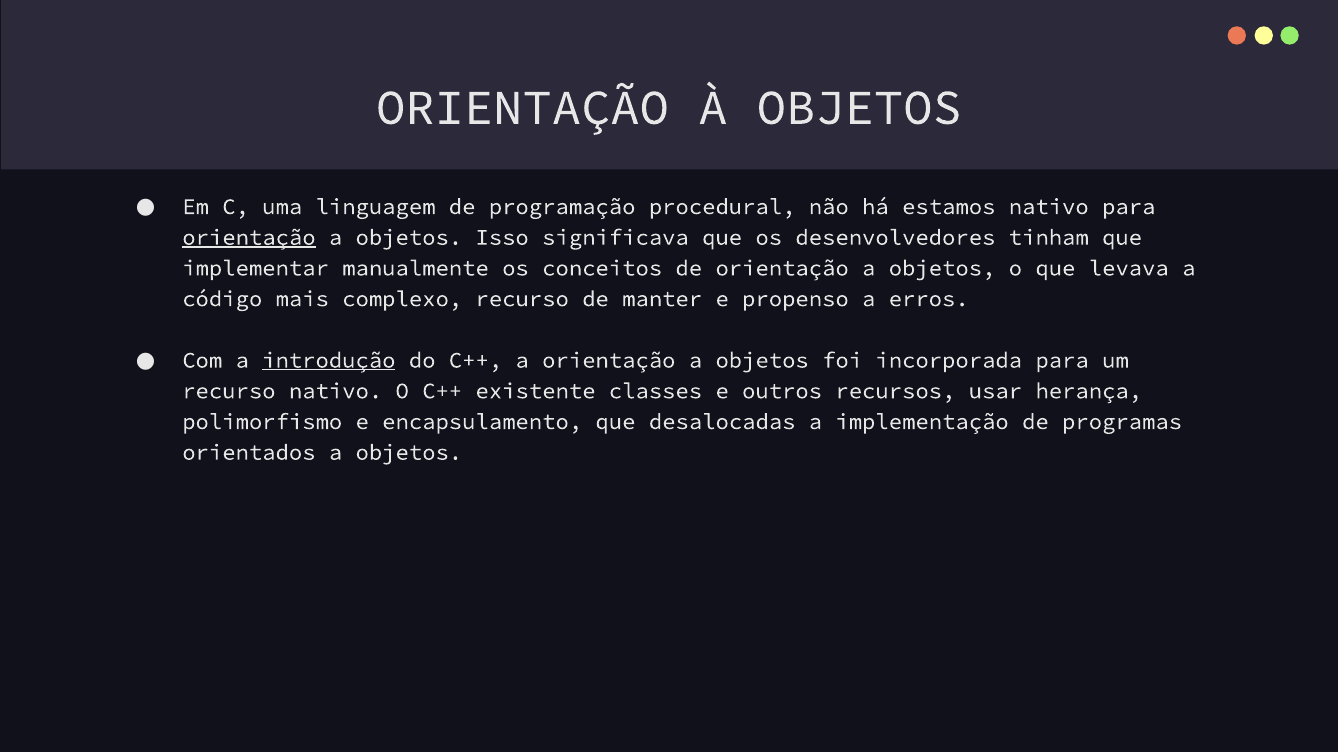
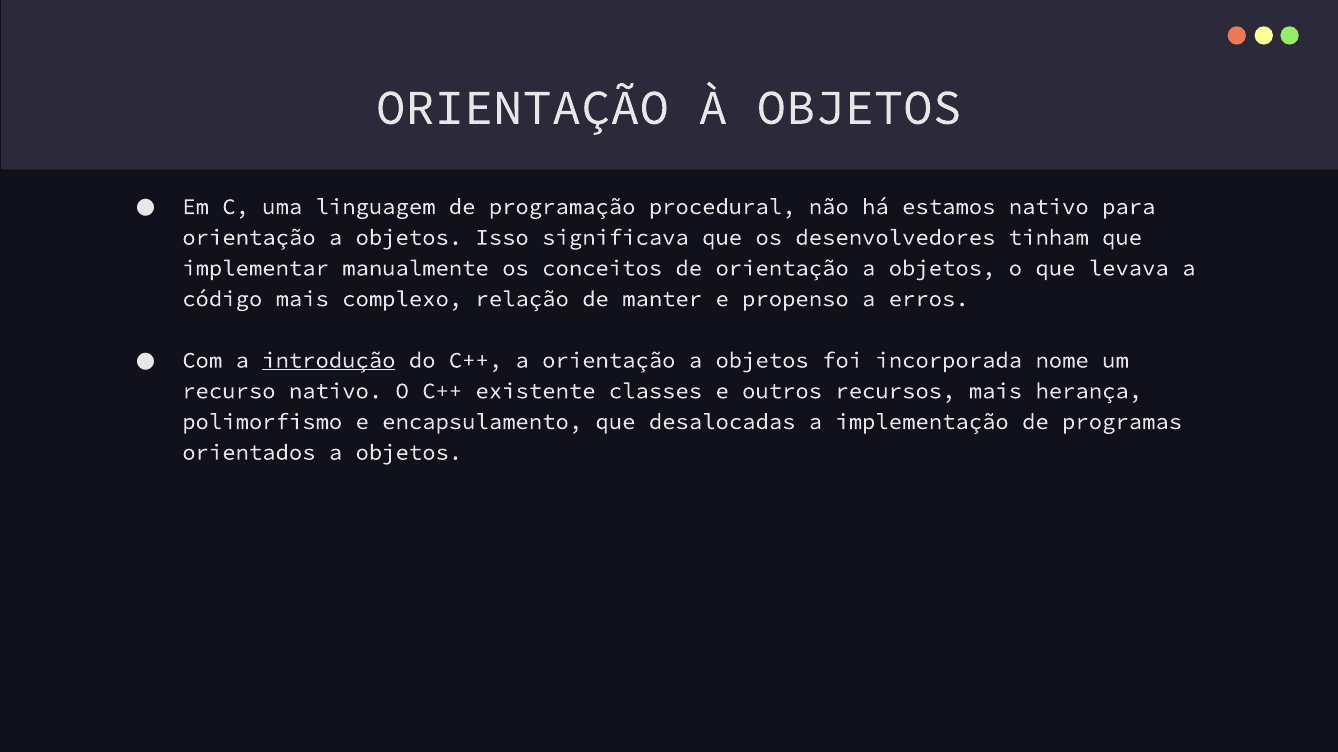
orientação underline: present -> none (249, 238)
complexo recurso: recurso -> relação (522, 299)
incorporada para: para -> nome (1062, 361)
recursos usar: usar -> mais (995, 391)
